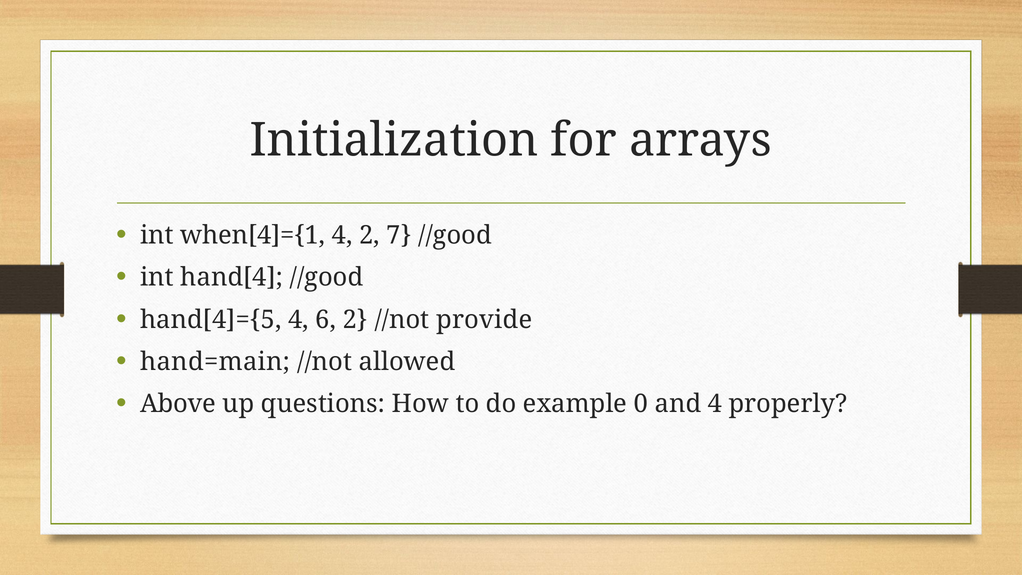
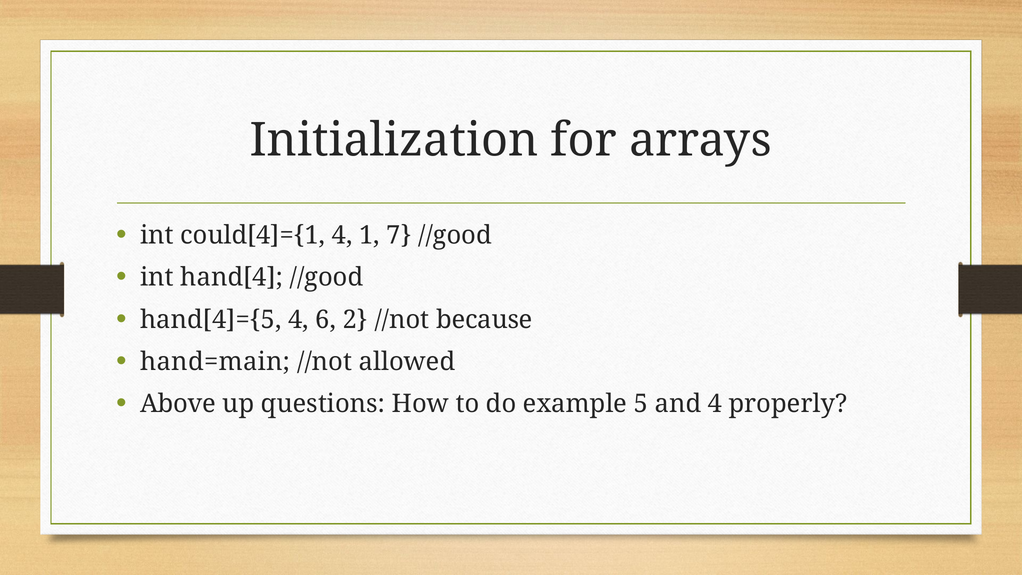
when[4]={1: when[4]={1 -> could[4]={1 (253, 235)
4 2: 2 -> 1 (369, 235)
provide: provide -> because (484, 320)
0: 0 -> 5 (641, 404)
